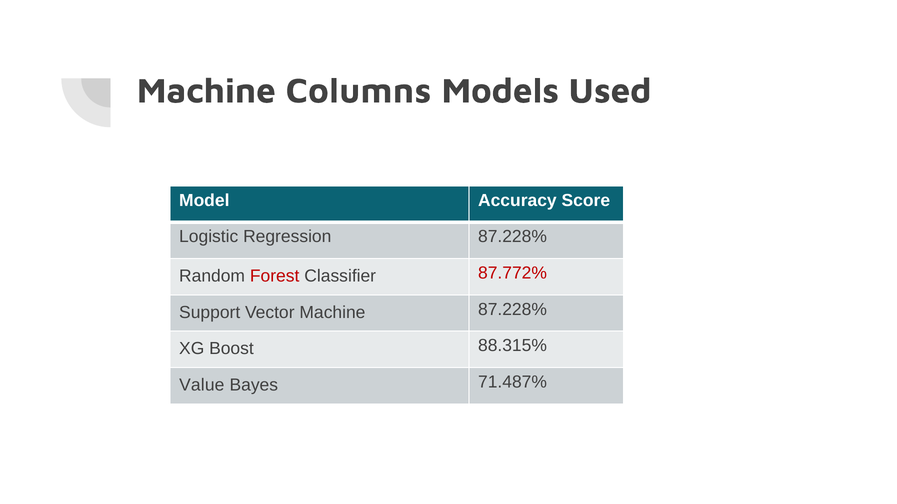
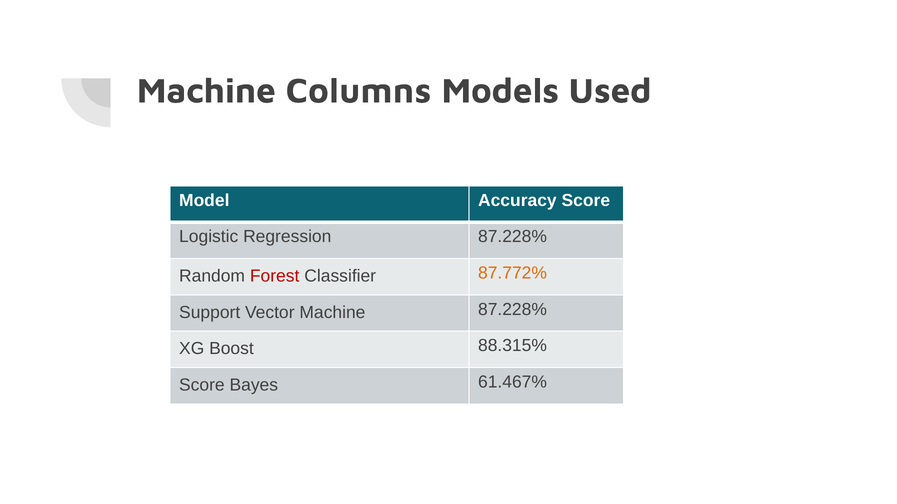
87.772% colour: red -> orange (512, 273)
Value: Value -> Score (202, 385)
71.487%: 71.487% -> 61.467% (512, 382)
